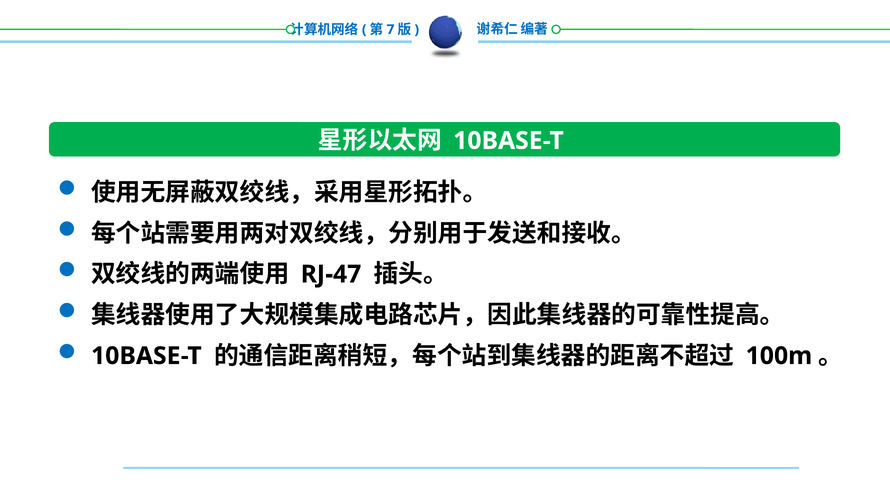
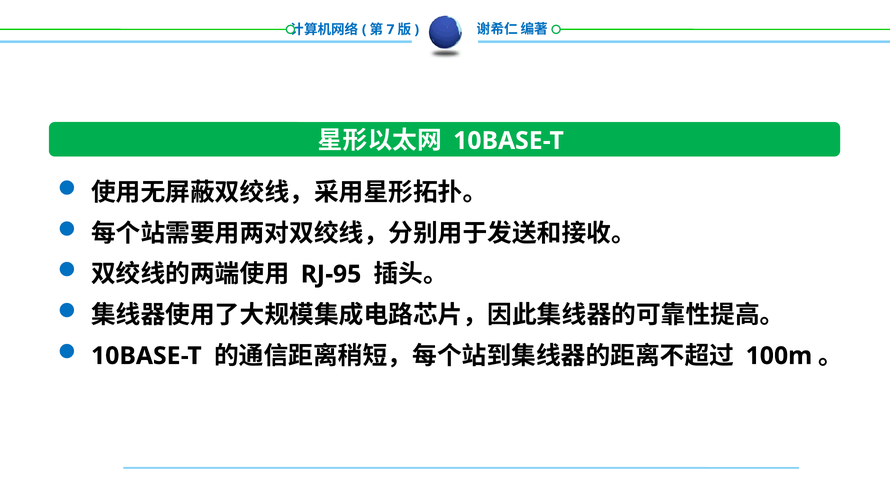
RJ-47: RJ-47 -> RJ-95 (331, 274)
